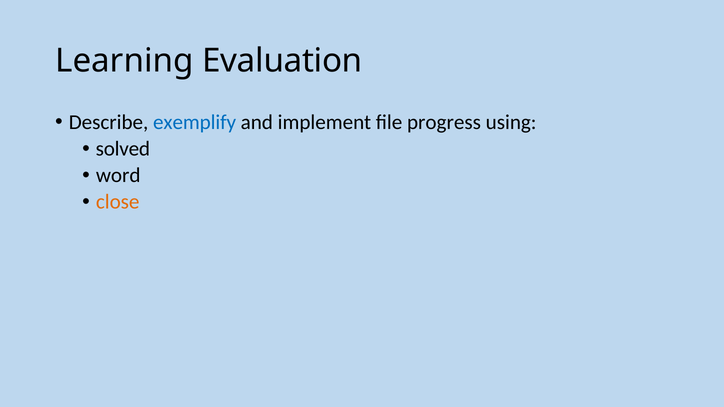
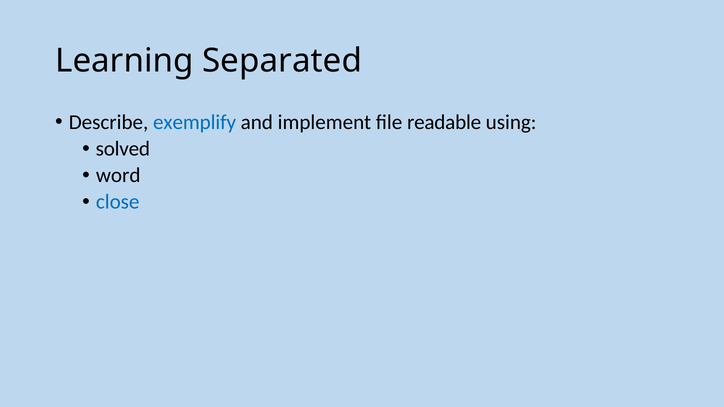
Evaluation: Evaluation -> Separated (282, 61)
progress: progress -> readable (444, 122)
close colour: orange -> blue (118, 202)
